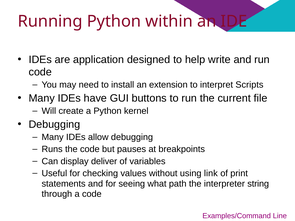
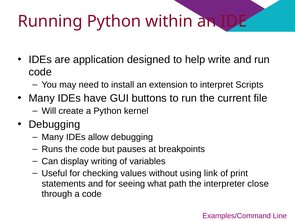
deliver: deliver -> writing (104, 161)
string: string -> close (258, 184)
